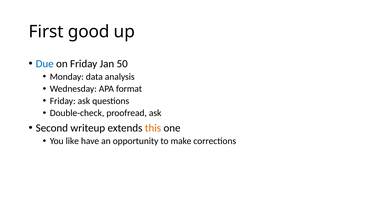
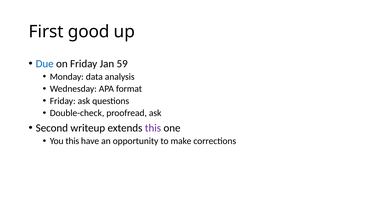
50: 50 -> 59 (122, 64)
this colour: orange -> purple (153, 128)
You like: like -> this (72, 141)
